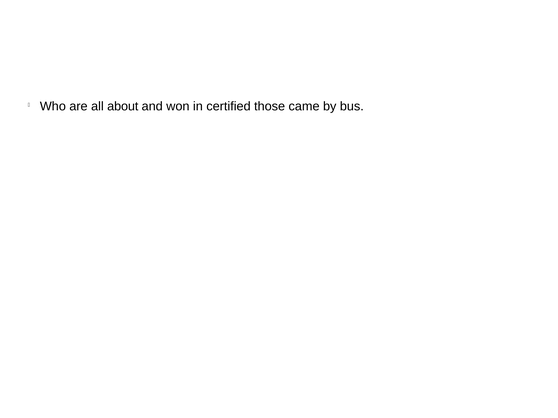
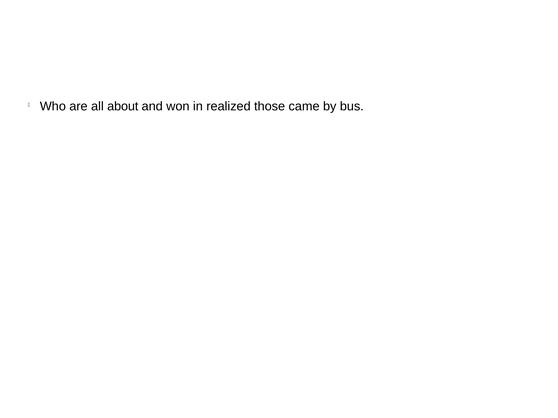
certified: certified -> realized (229, 106)
